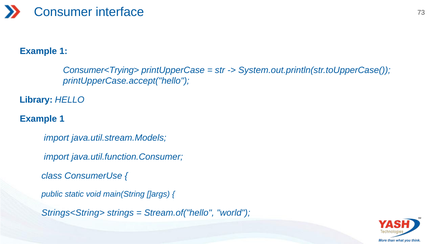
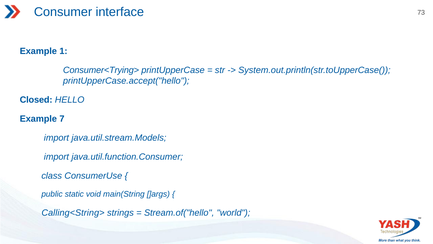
Library: Library -> Closed (36, 100)
1: 1 -> 7 (62, 119)
Strings<String>: Strings<String> -> Calling<String> (73, 212)
